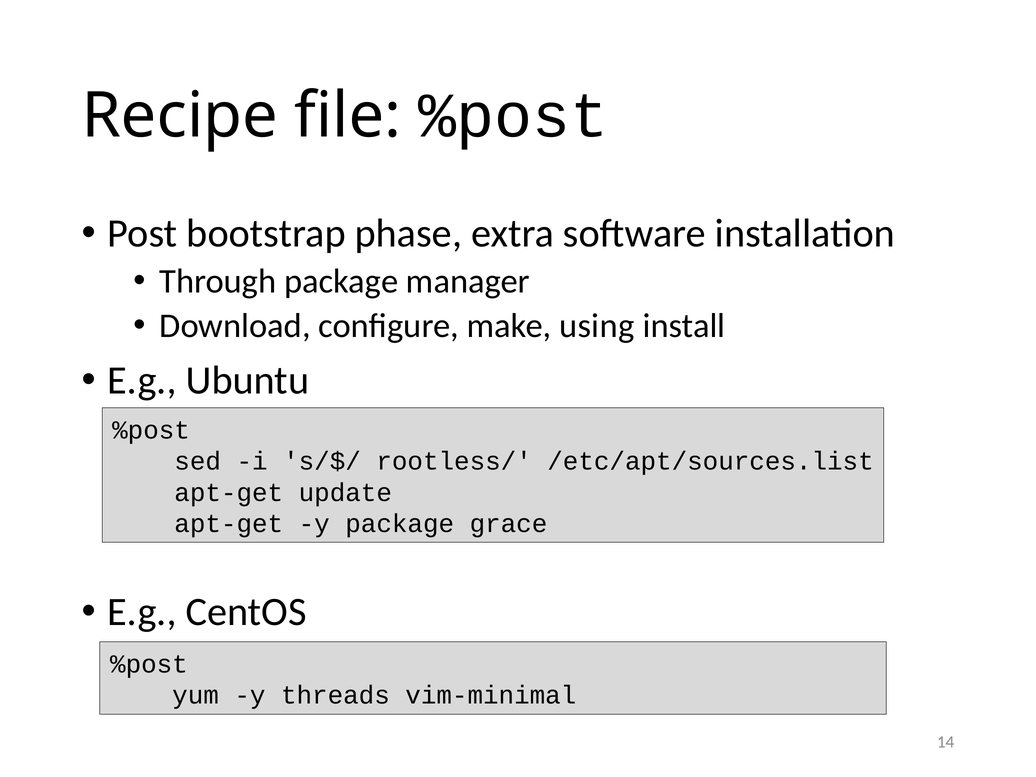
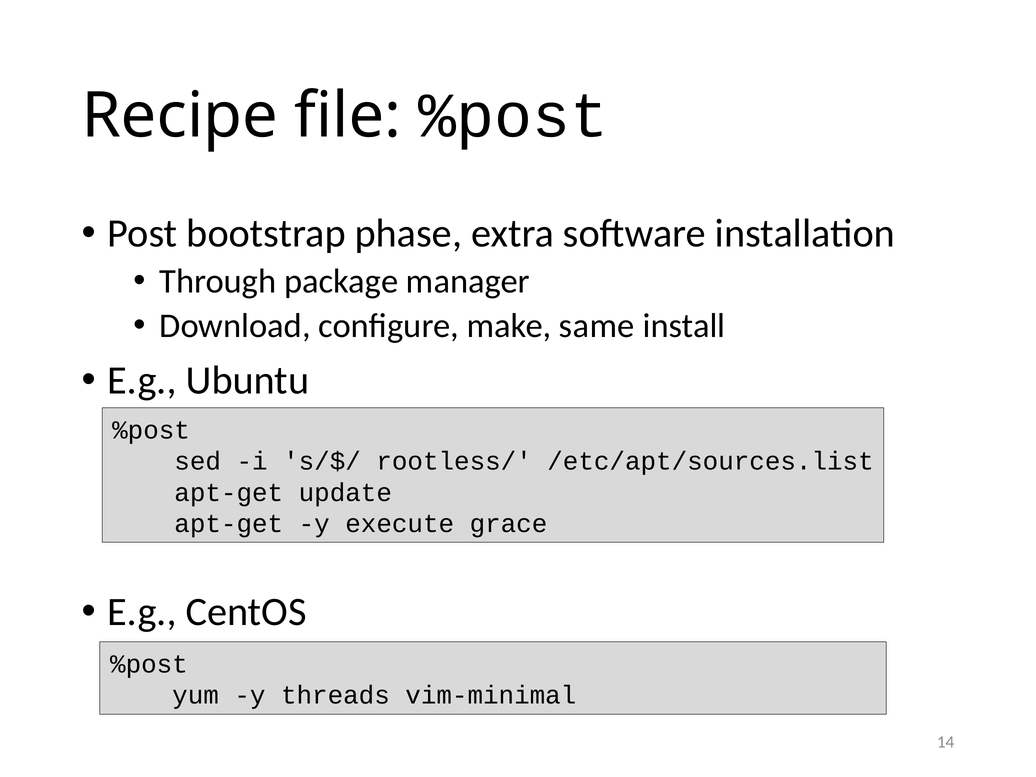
using: using -> same (597, 326)
y package: package -> execute (400, 524)
